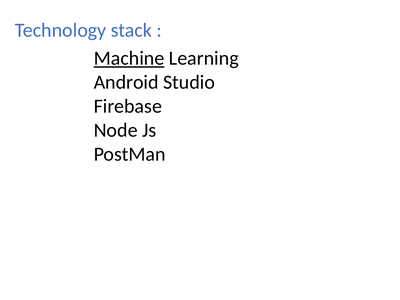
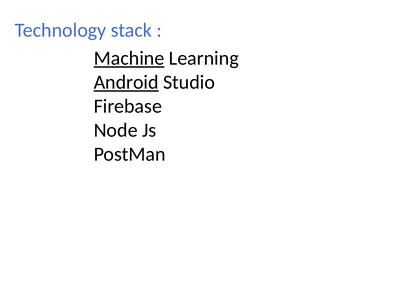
Android underline: none -> present (126, 82)
